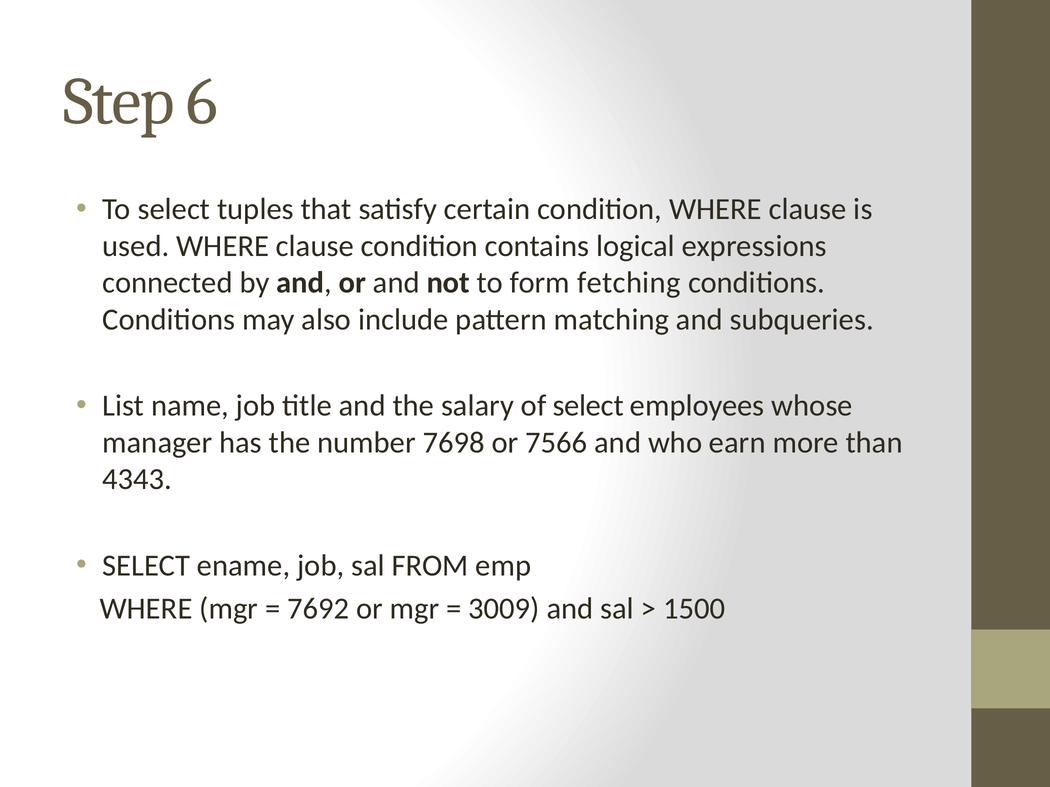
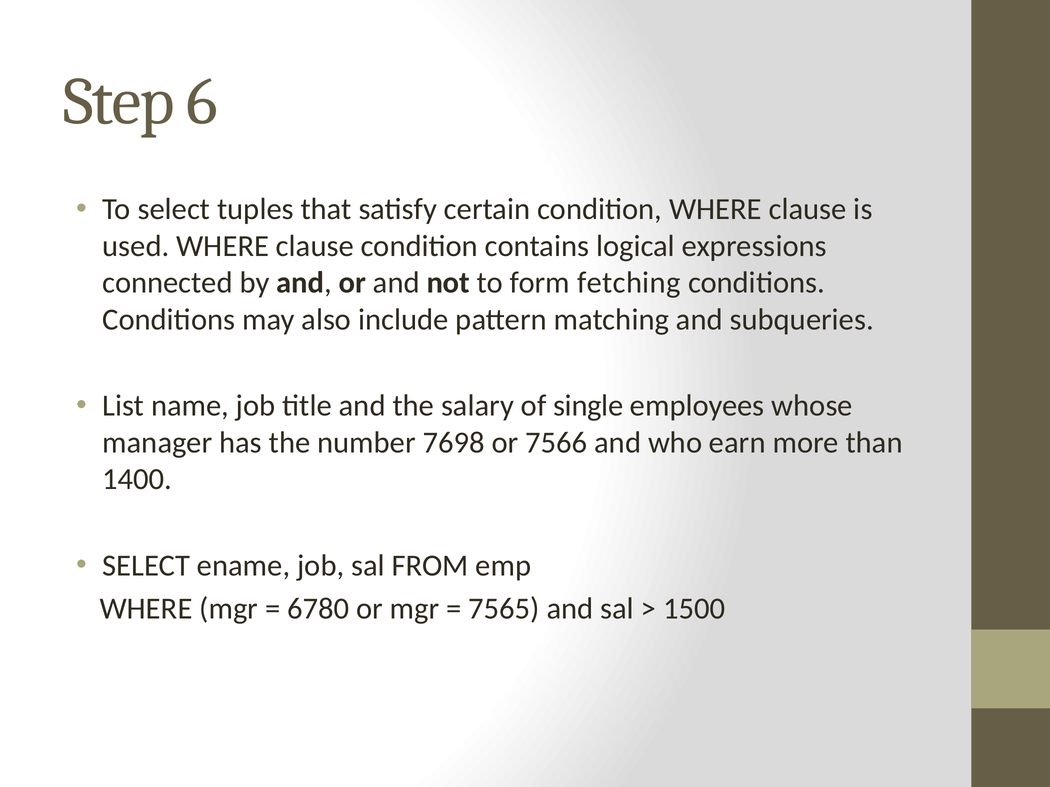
of select: select -> single (588, 406)
4343: 4343 -> 1400 (137, 480)
7692: 7692 -> 6780 (318, 609)
3009: 3009 -> 7565 (504, 609)
